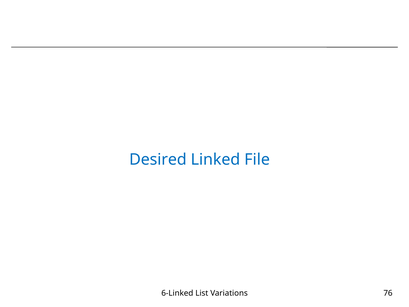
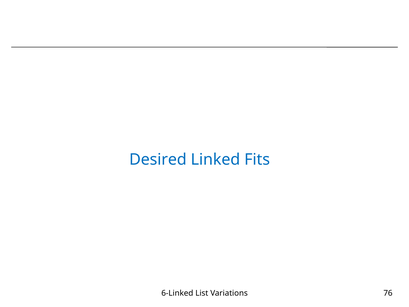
File: File -> Fits (257, 160)
